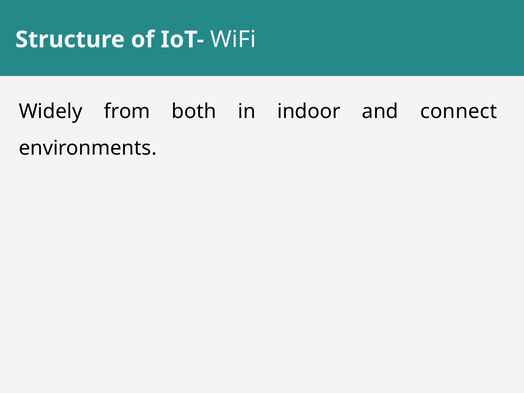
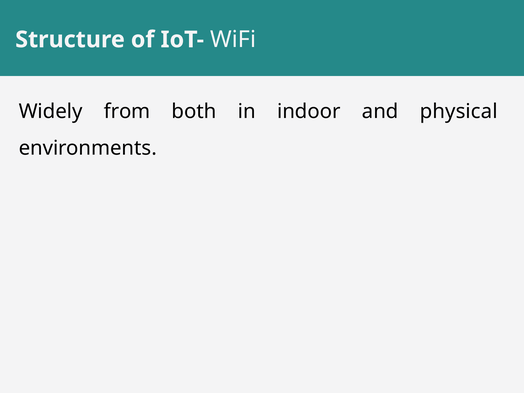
connect: connect -> physical (459, 112)
